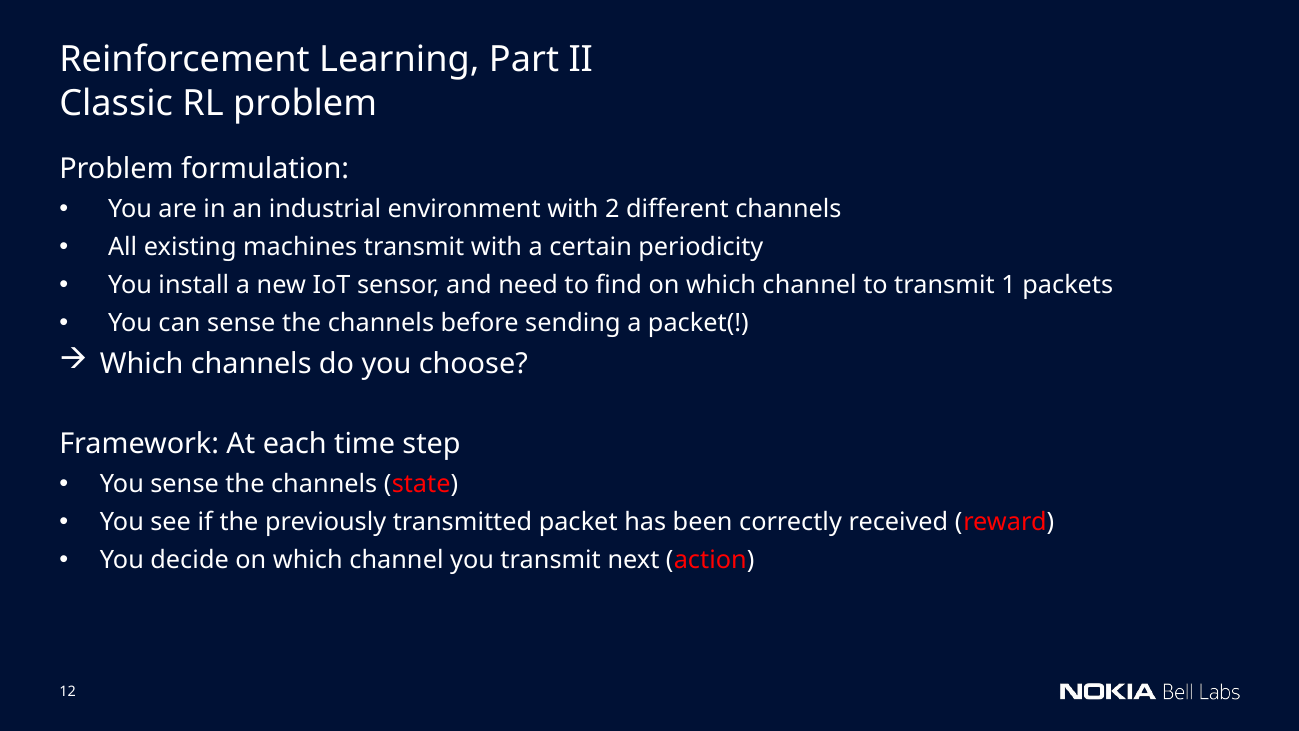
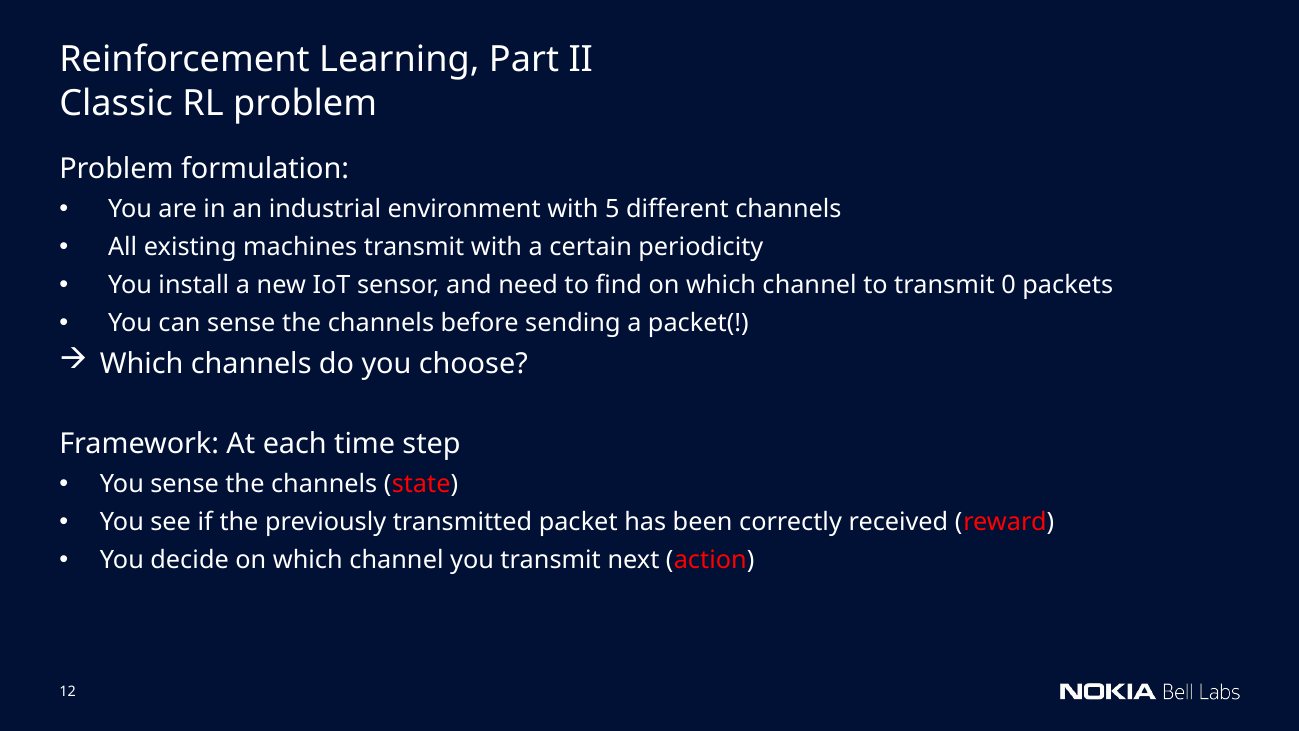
2: 2 -> 5 (612, 209)
1: 1 -> 0 (1009, 285)
